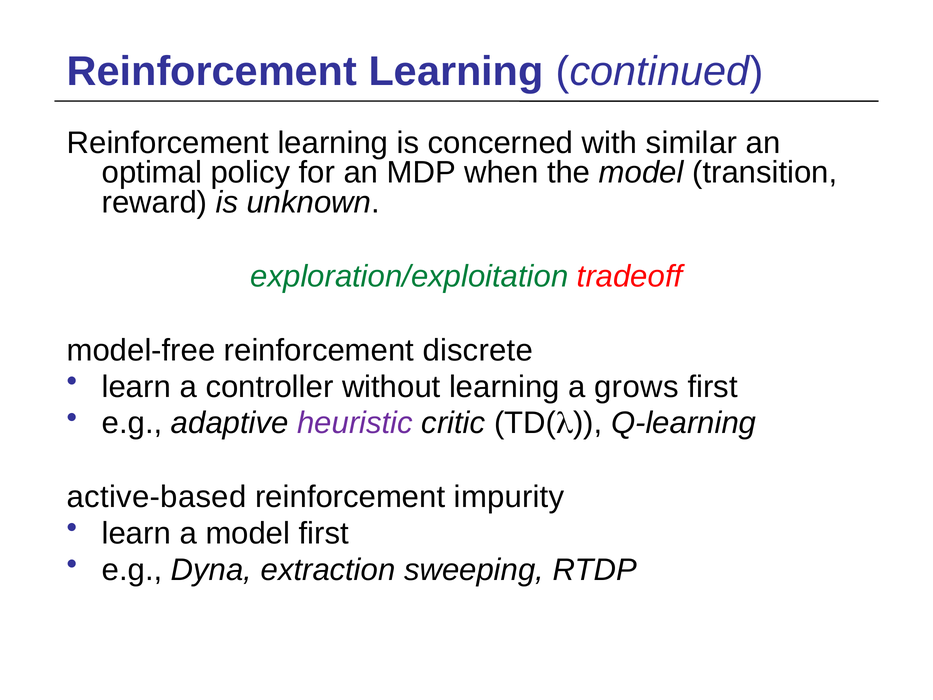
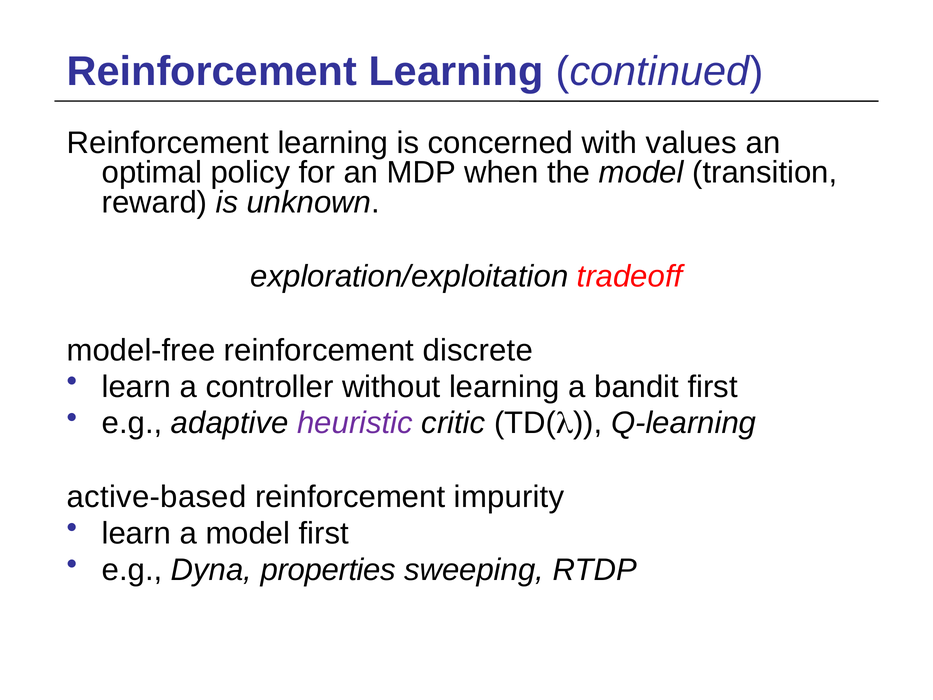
similar: similar -> values (691, 143)
exploration/exploitation colour: green -> black (409, 276)
grows: grows -> bandit (637, 387)
extraction: extraction -> properties (328, 570)
